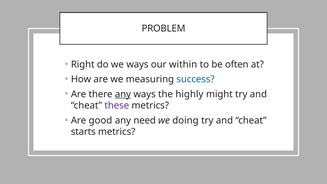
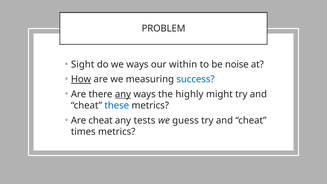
Right: Right -> Sight (83, 64)
often: often -> noise (237, 64)
How underline: none -> present (81, 79)
these colour: purple -> blue (117, 106)
Are good: good -> cheat (101, 120)
need: need -> tests (145, 120)
doing: doing -> guess (185, 120)
starts: starts -> times (83, 132)
